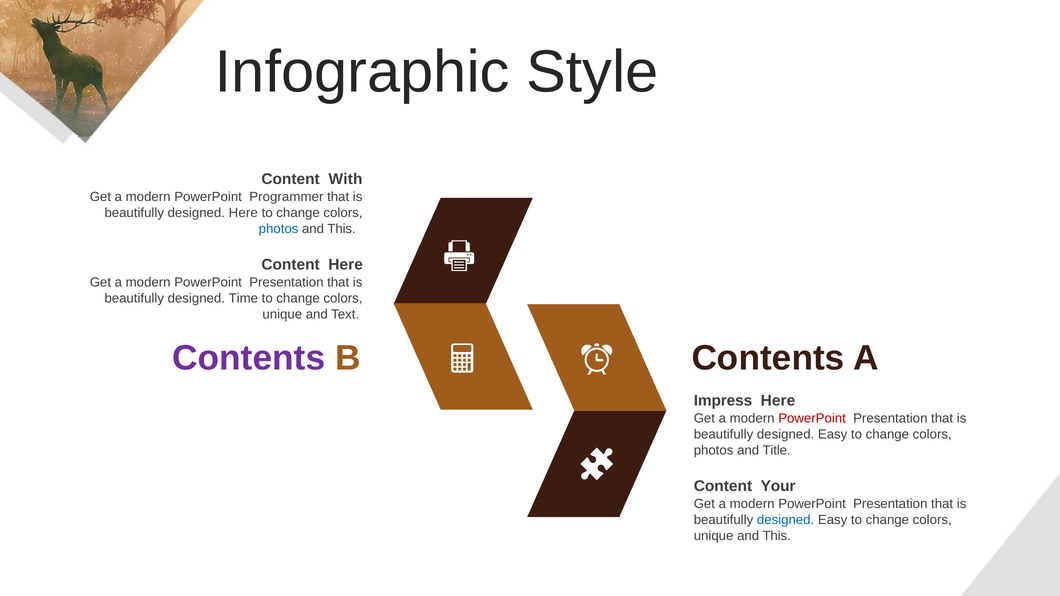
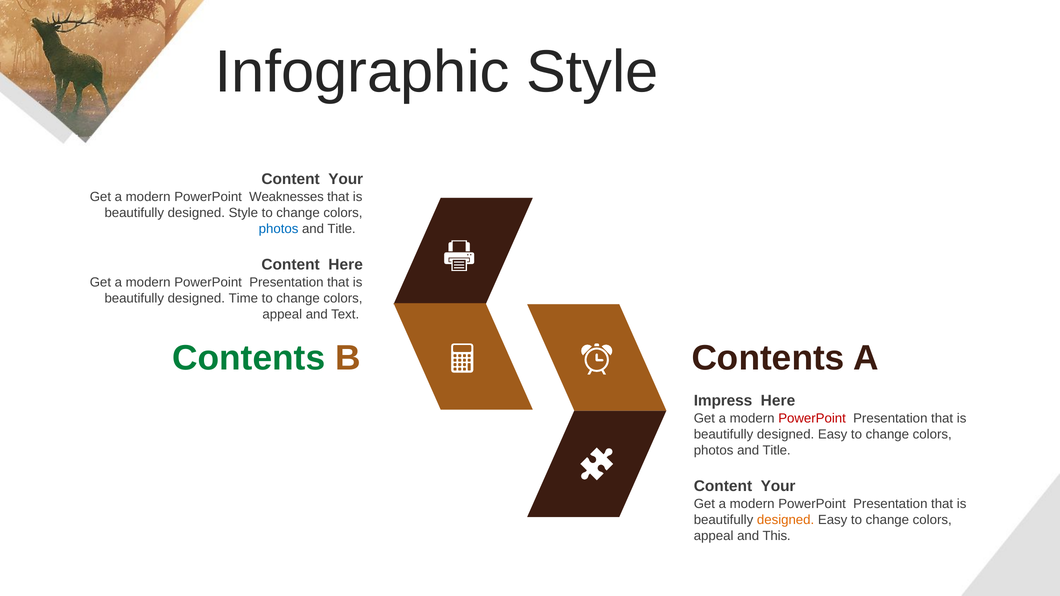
With: With -> Your (346, 179)
Programmer: Programmer -> Weaknesses (286, 197)
designed Here: Here -> Style (243, 213)
This: This -> Title (342, 229)
unique: unique -> appeal (282, 314)
Contents colour: purple -> green (249, 358)
designed colour: blue -> orange (786, 520)
unique: unique -> appeal (714, 536)
